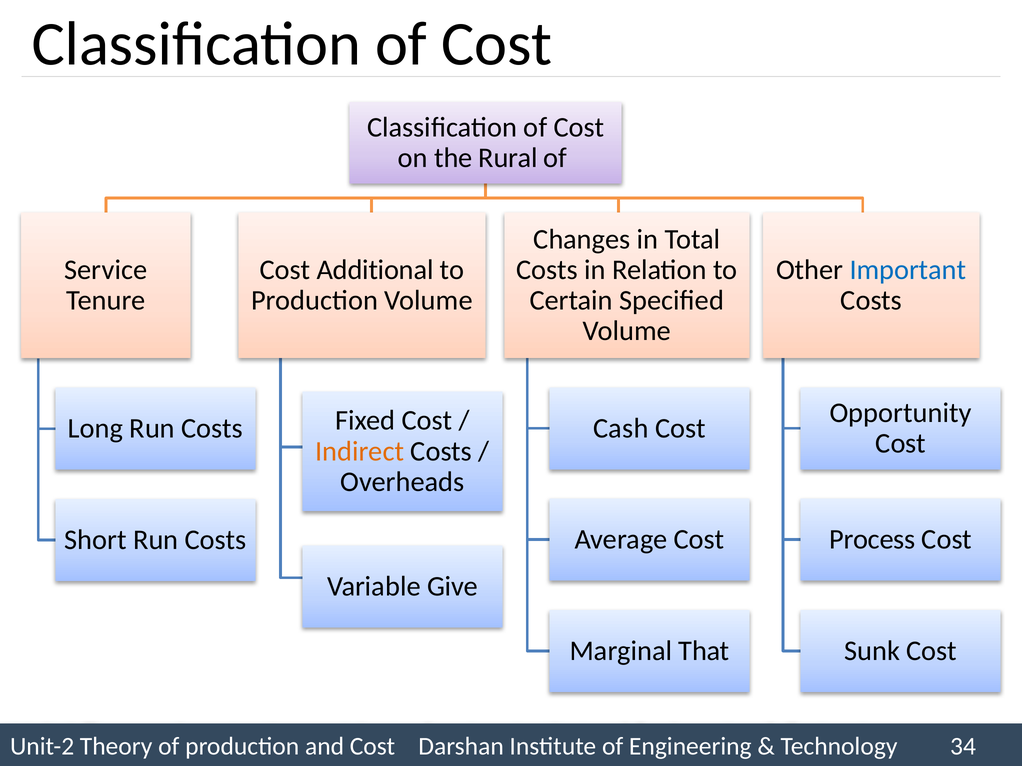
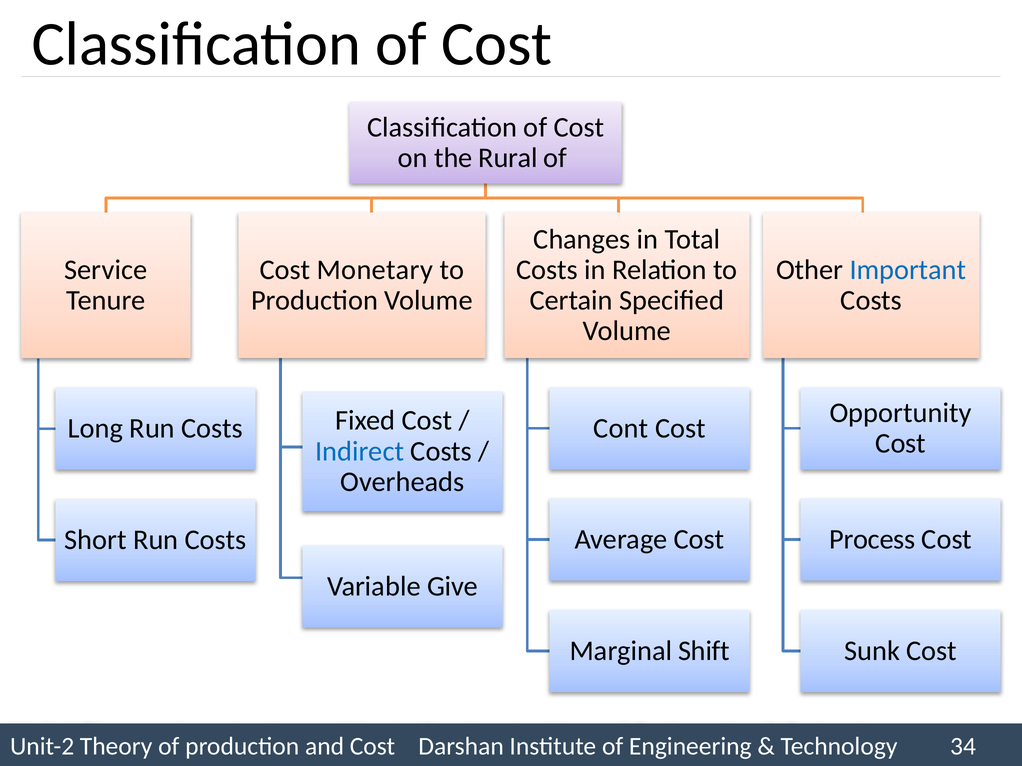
Additional: Additional -> Monetary (375, 270)
Cash: Cash -> Cont (621, 428)
Indirect colour: orange -> blue (360, 451)
That: That -> Shift (704, 651)
